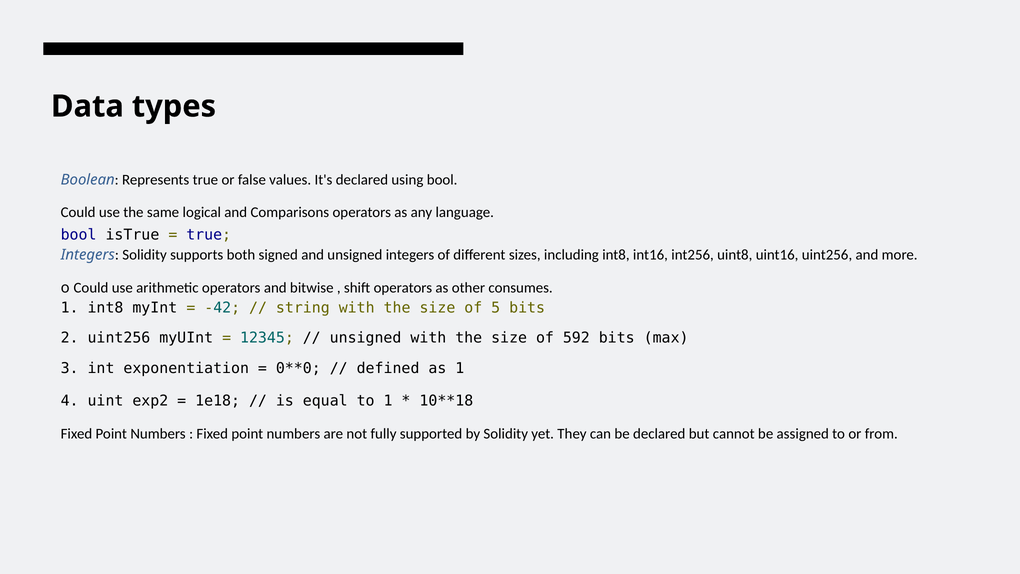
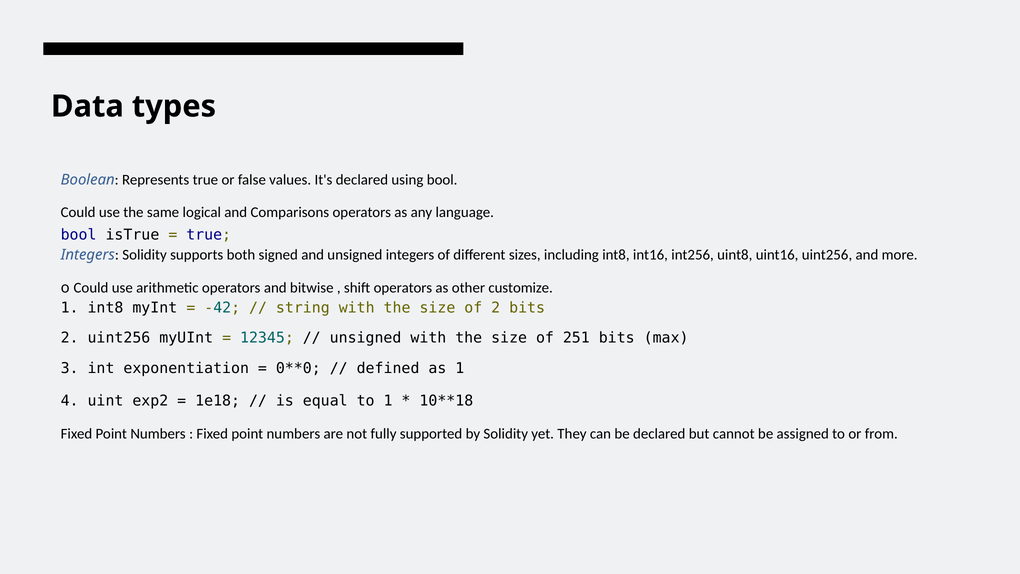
consumes: consumes -> customize (521, 288)
of 5: 5 -> 2 (496, 308)
592: 592 -> 251 (576, 338)
